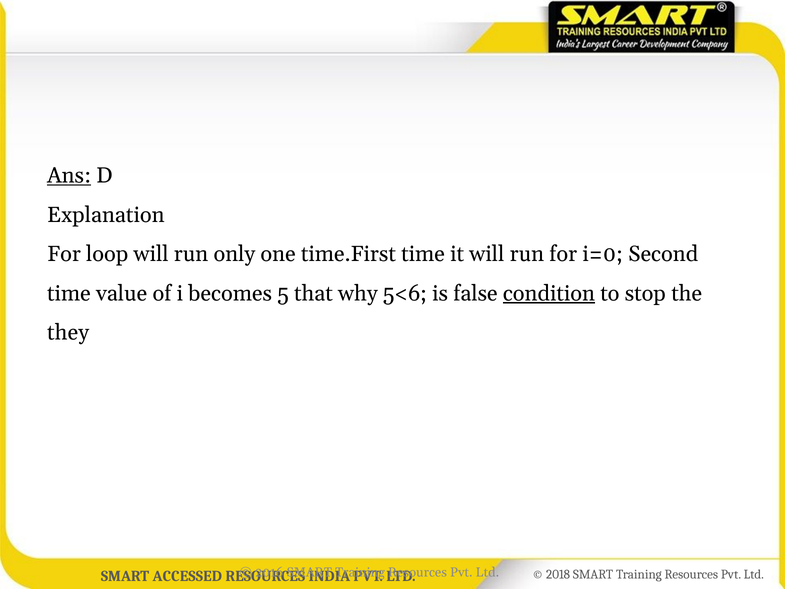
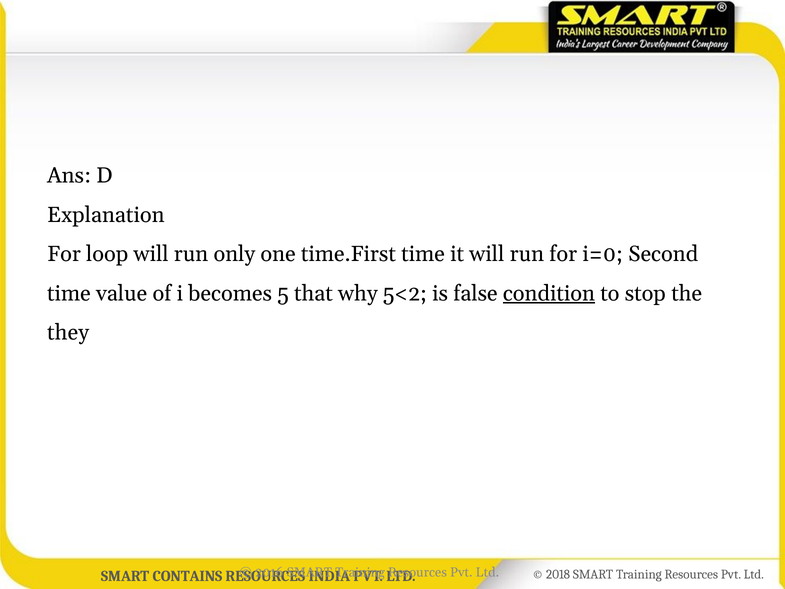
Ans underline: present -> none (69, 176)
5<6: 5<6 -> 5<2 (405, 293)
ACCESSED: ACCESSED -> CONTAINS (187, 576)
